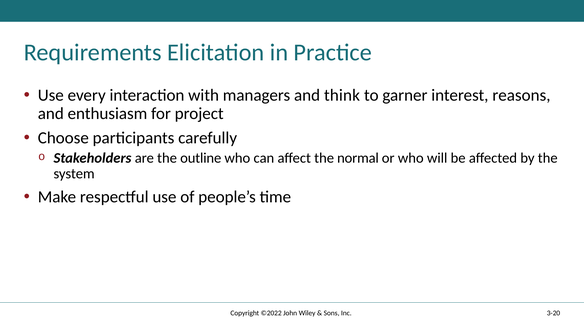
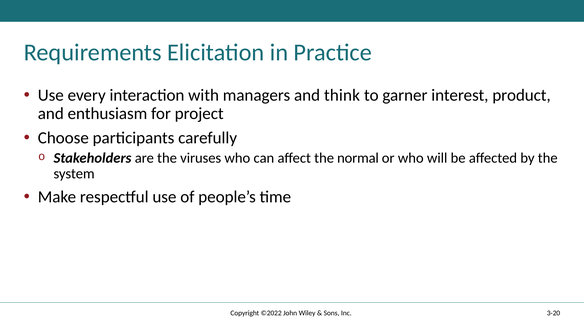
reasons: reasons -> product (522, 95)
outline: outline -> viruses (201, 158)
